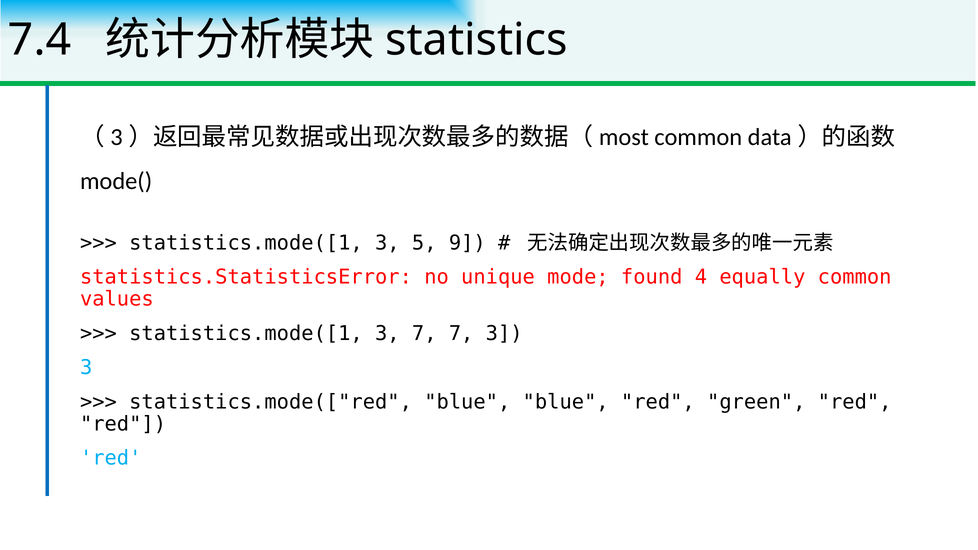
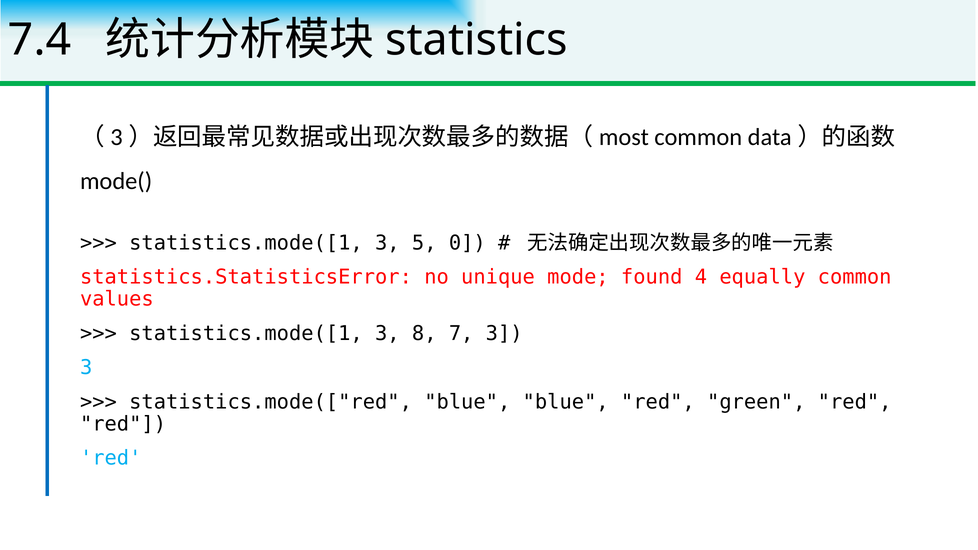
9: 9 -> 0 (467, 243)
3 7: 7 -> 8 (424, 334)
